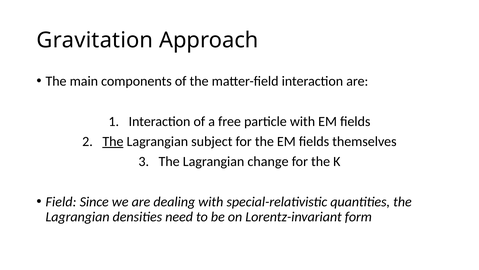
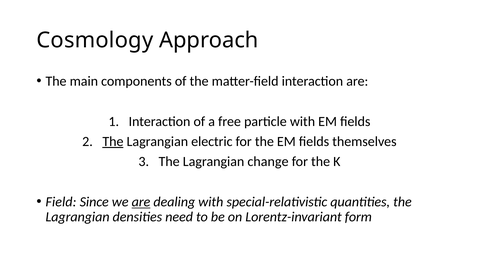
Gravitation: Gravitation -> Cosmology (95, 40)
subject: subject -> electric (212, 141)
are underline: none -> present (141, 201)
